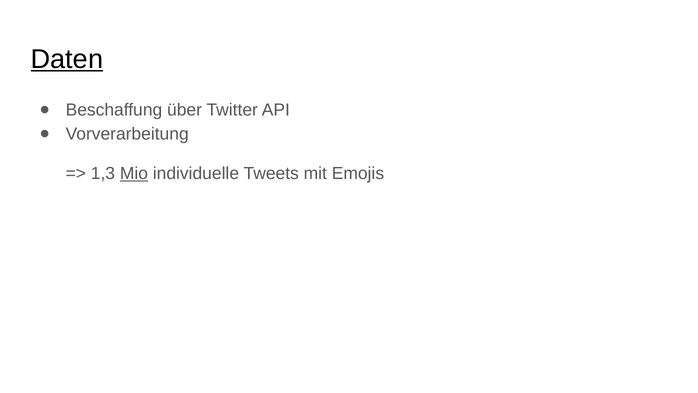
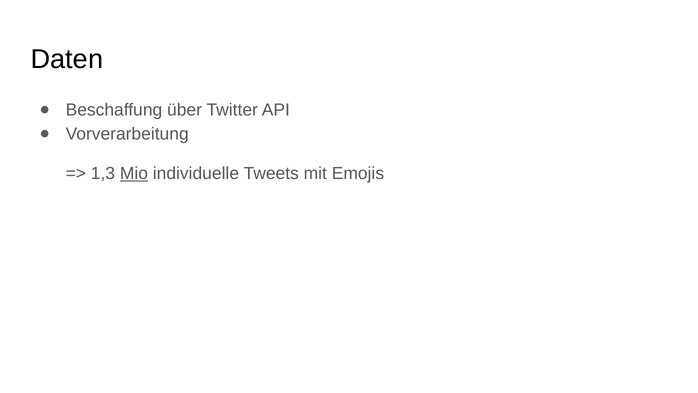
Daten underline: present -> none (67, 59)
